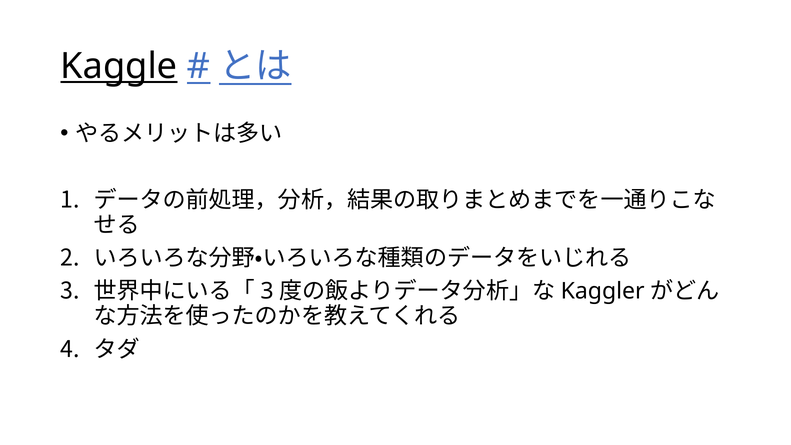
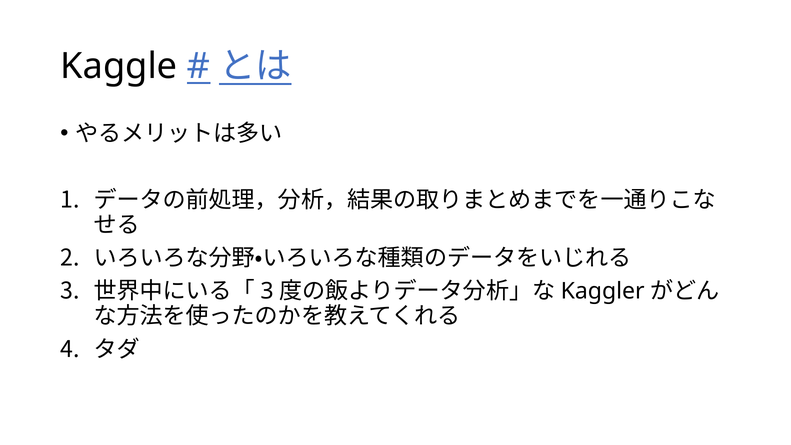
Kaggle underline: present -> none (119, 66)
